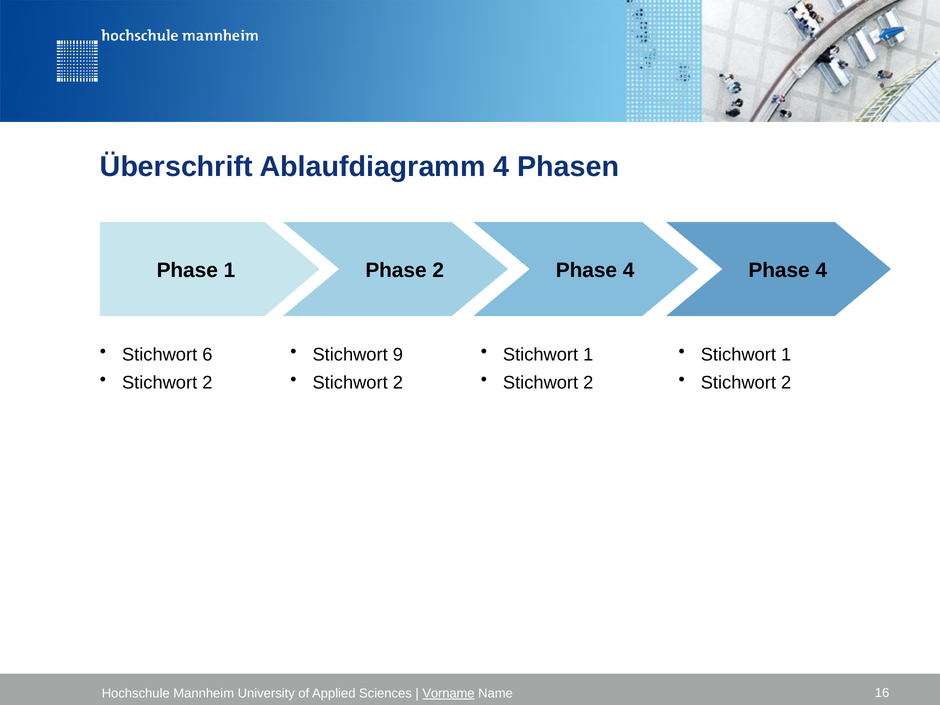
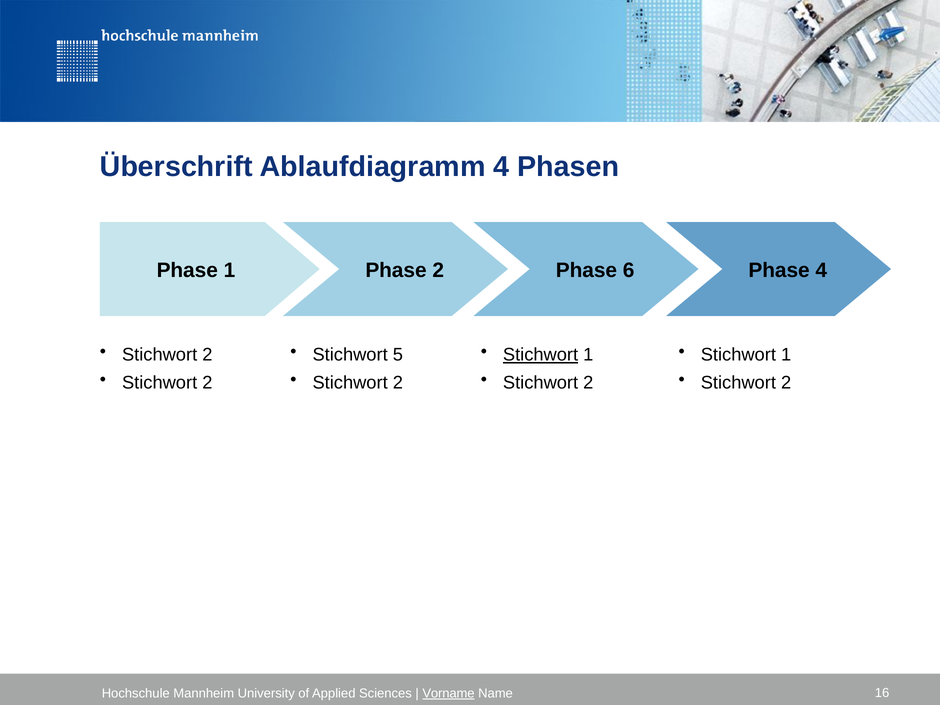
4: 4 -> 6 (629, 270)
6: 6 -> 2 (207, 355)
9: 9 -> 5 (398, 355)
Stichwort underline: none -> present (541, 355)
